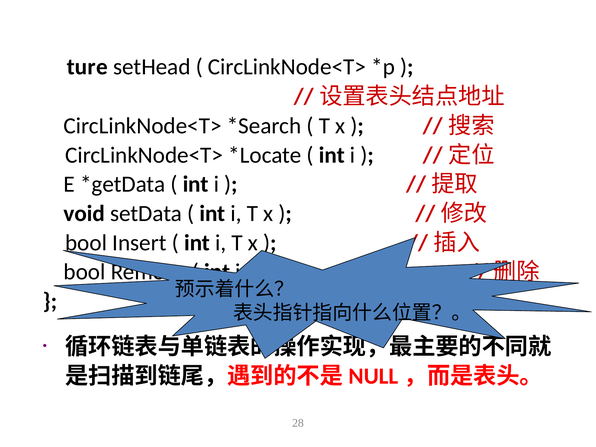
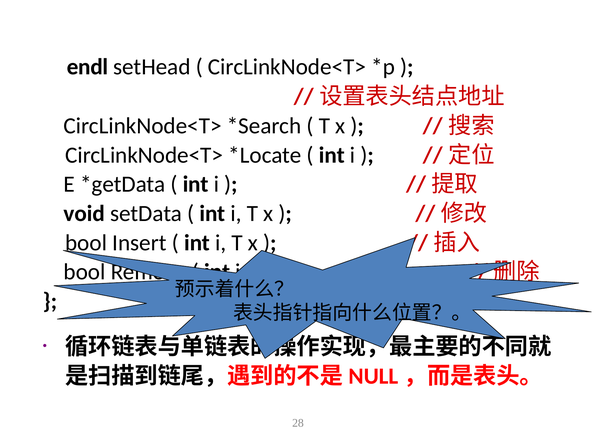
ture: ture -> endl (87, 67)
